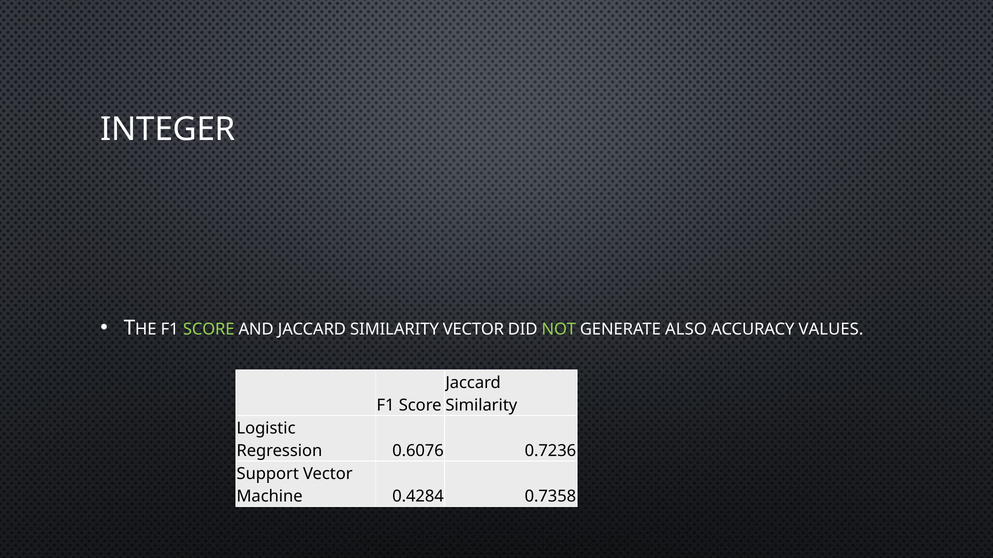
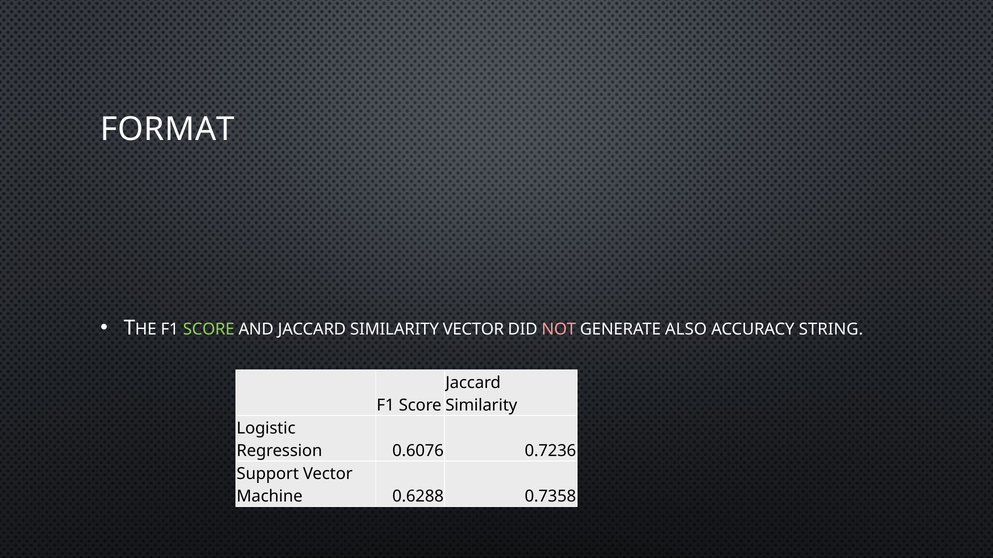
INTEGER: INTEGER -> FORMAT (168, 130)
NOT colour: light green -> pink (559, 330)
VALUES: VALUES -> STRING (831, 330)
0.4284: 0.4284 -> 0.6288 (418, 497)
